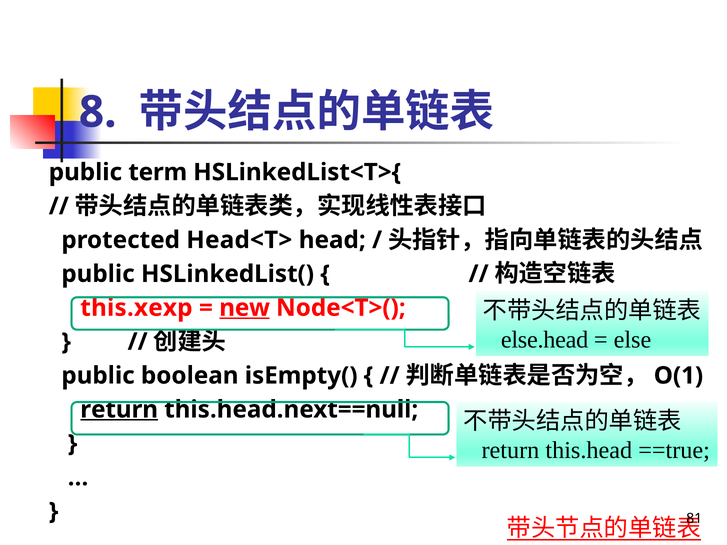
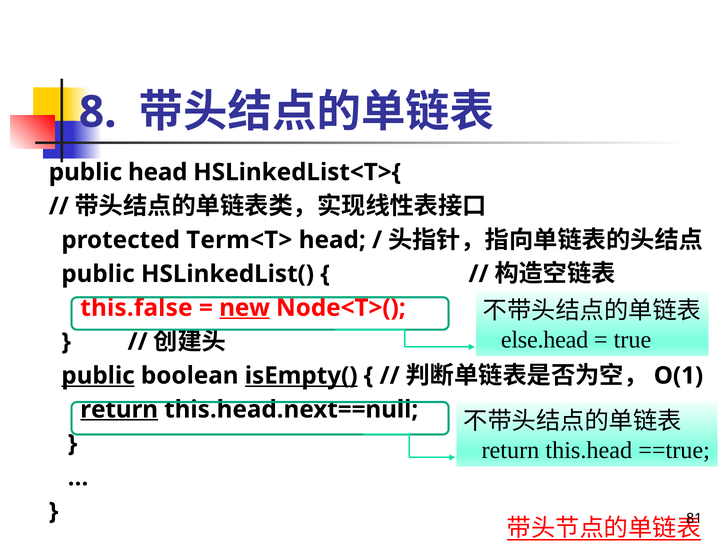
public term: term -> head (158, 172)
Head<T>: Head<T> -> Term<T> (239, 240)
this.xexp: this.xexp -> this.false (136, 308)
else: else -> true (632, 340)
public underline: none -> present (98, 376)
isEmpty( underline: none -> present (301, 376)
